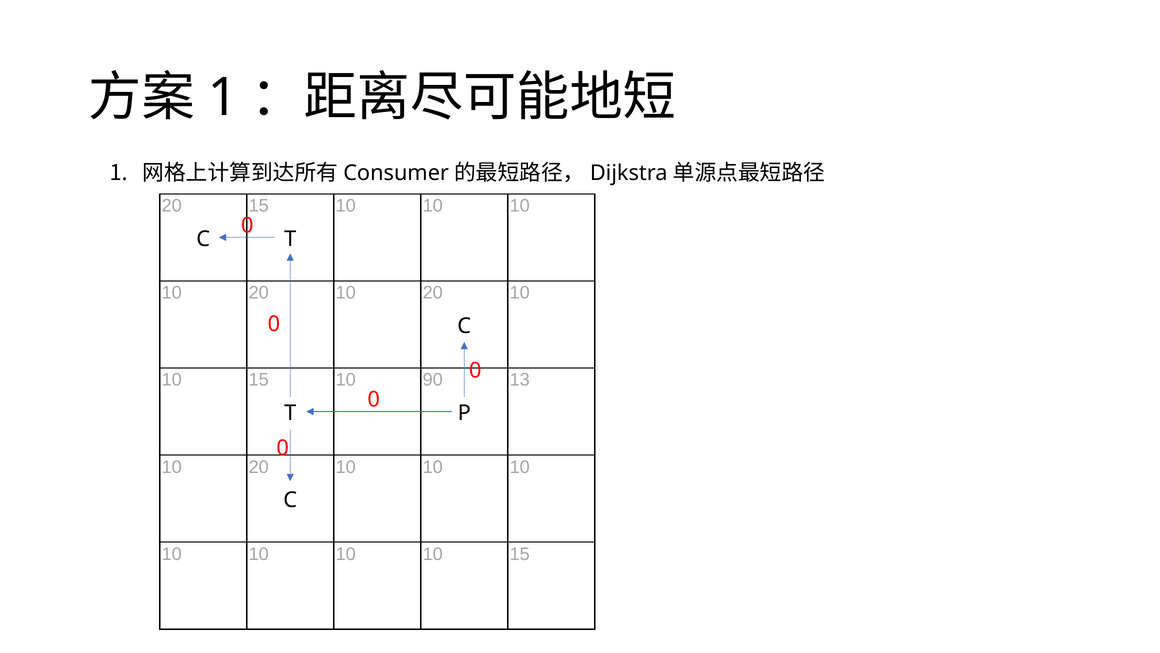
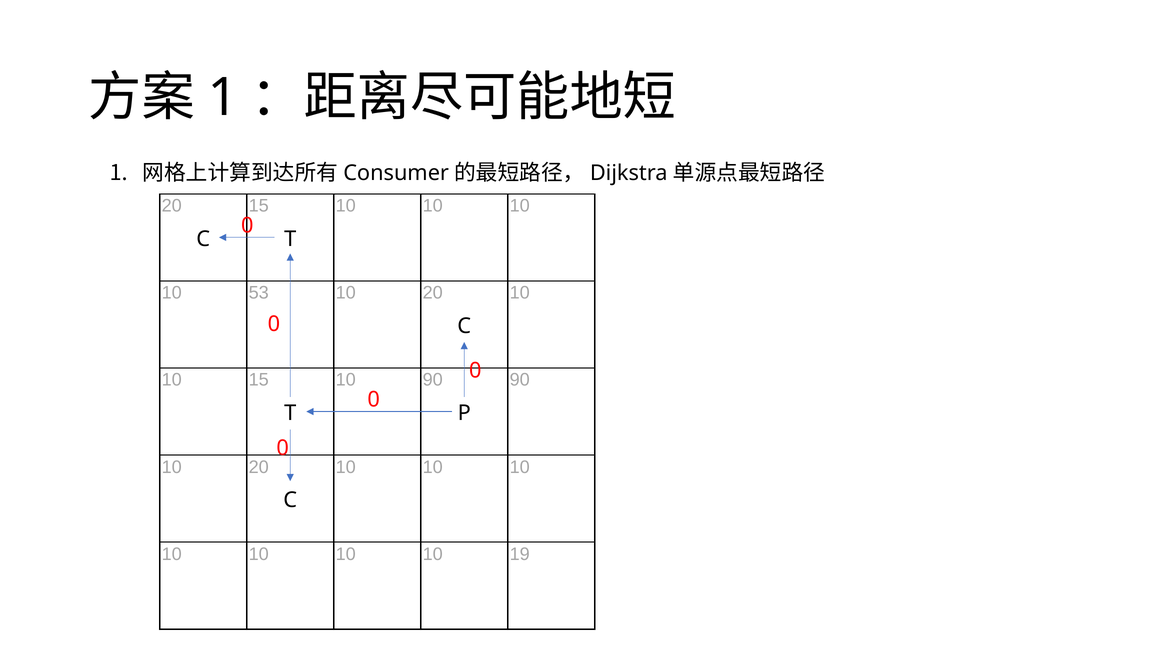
20: 20 -> 53 (259, 293)
90 13: 13 -> 90 (520, 380)
10 10 10 15: 15 -> 19 (520, 554)
